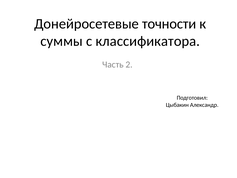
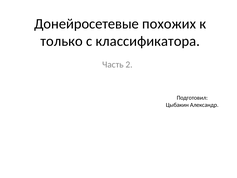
точности: точности -> похожих (169, 24)
суммы: суммы -> только (62, 41)
